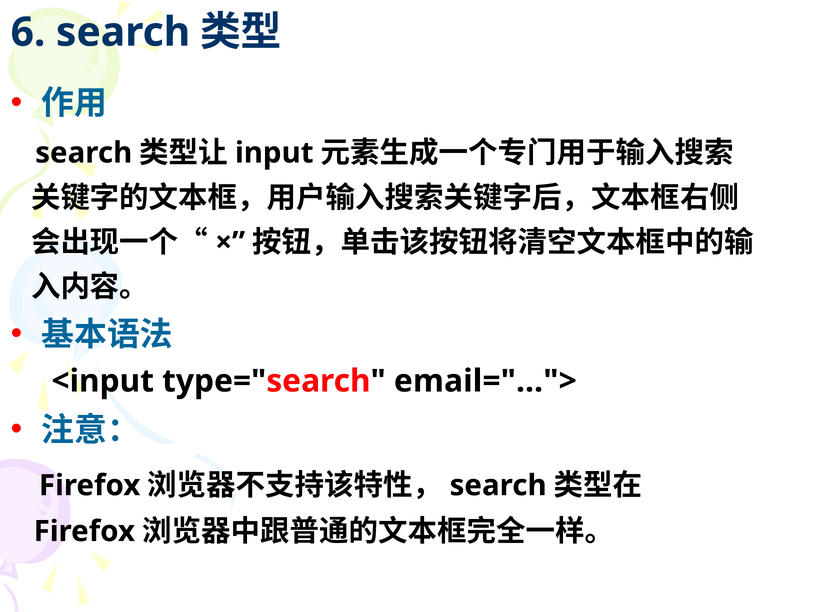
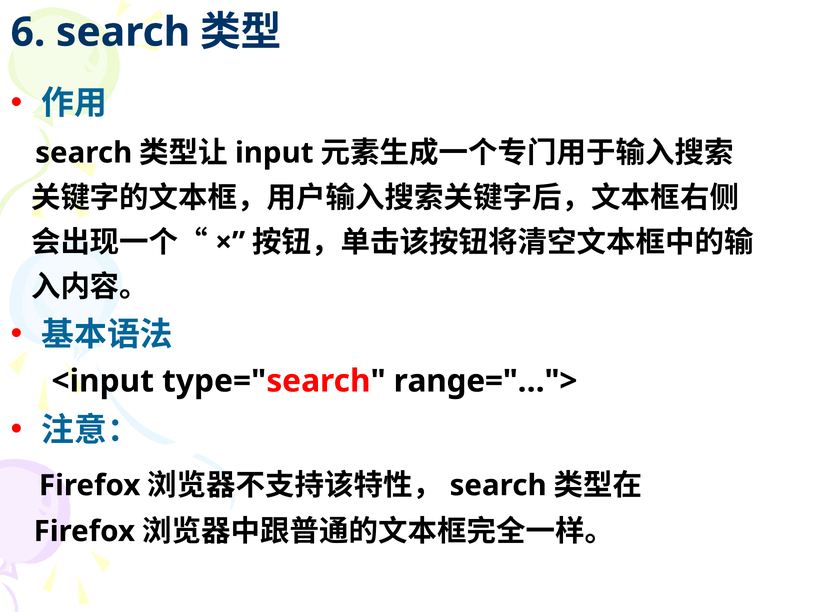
email="…">: email="…"> -> range="…"> (486, 381)
